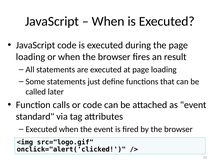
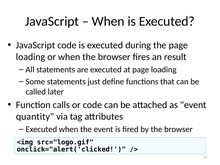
standard: standard -> quantity (35, 117)
